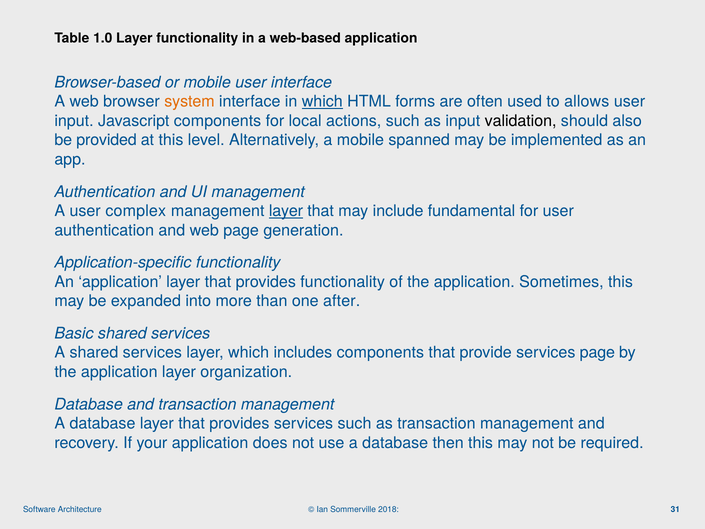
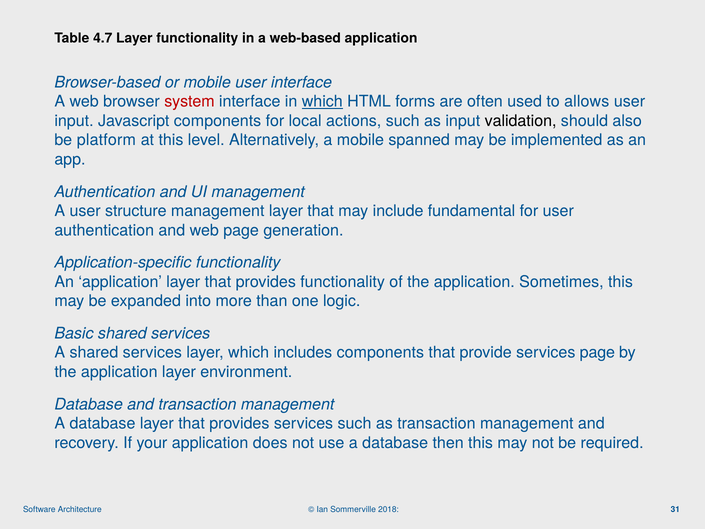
1.0: 1.0 -> 4.7 (103, 38)
system colour: orange -> red (190, 102)
provided: provided -> platform (106, 140)
complex: complex -> structure (136, 211)
layer underline: present -> none (286, 211)
after: after -> logic (342, 301)
organization: organization -> environment (246, 372)
